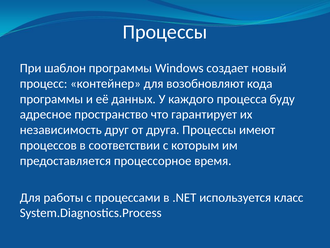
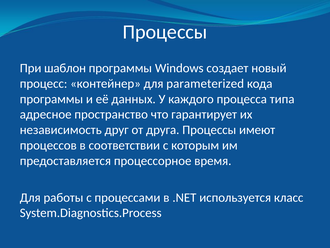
возобновляют: возобновляют -> parameterized (205, 83)
буду: буду -> типа (282, 99)
